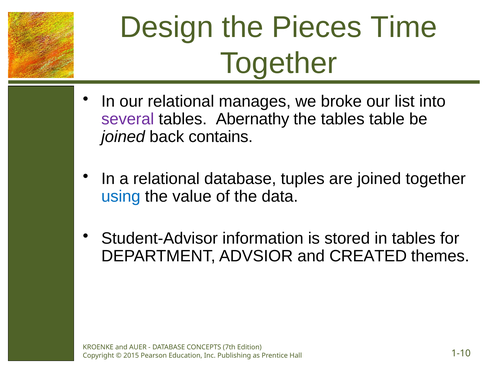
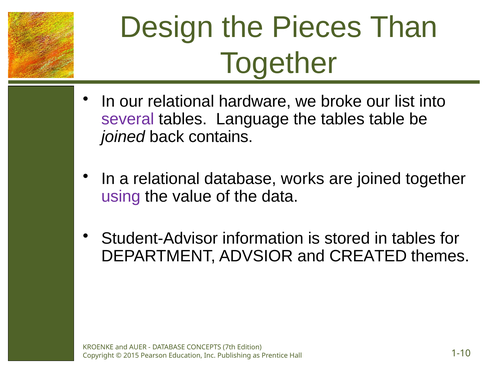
Time: Time -> Than (404, 27)
manages: manages -> hardware (255, 101)
Abernathy: Abernathy -> Language (252, 119)
tuples: tuples -> works (303, 179)
using colour: blue -> purple (121, 196)
